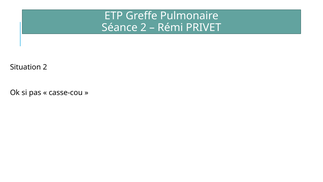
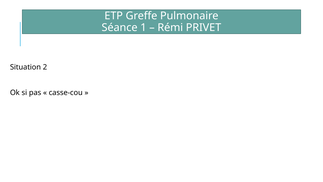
Séance 2: 2 -> 1 (143, 27)
